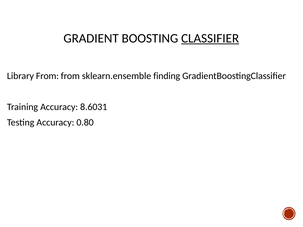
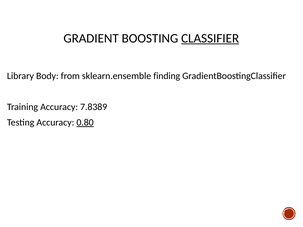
Library From: From -> Body (47, 76)
8.6031: 8.6031 -> 7.8389 (94, 107)
0.80 underline: none -> present (85, 123)
